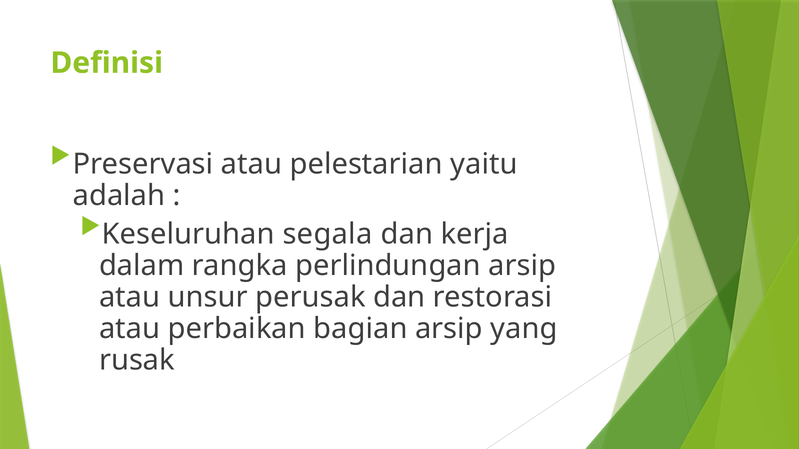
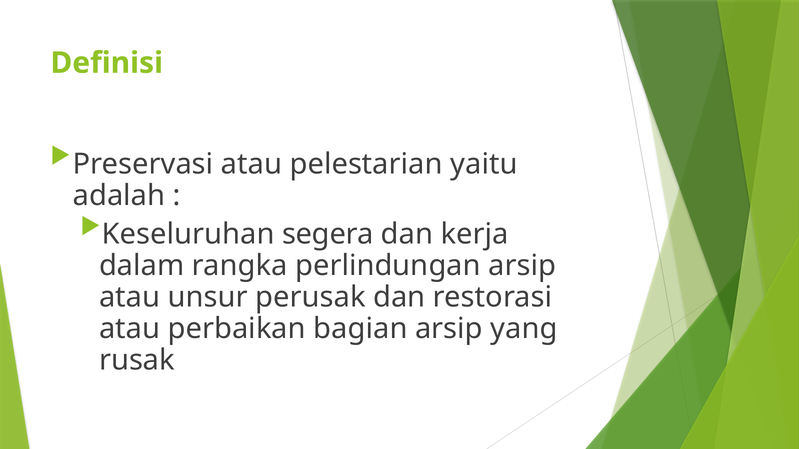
segala: segala -> segera (328, 235)
